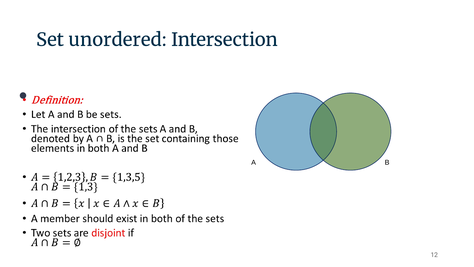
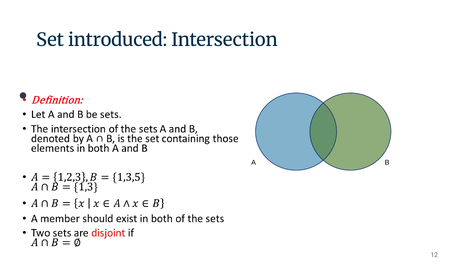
unordered: unordered -> introduced (118, 40)
